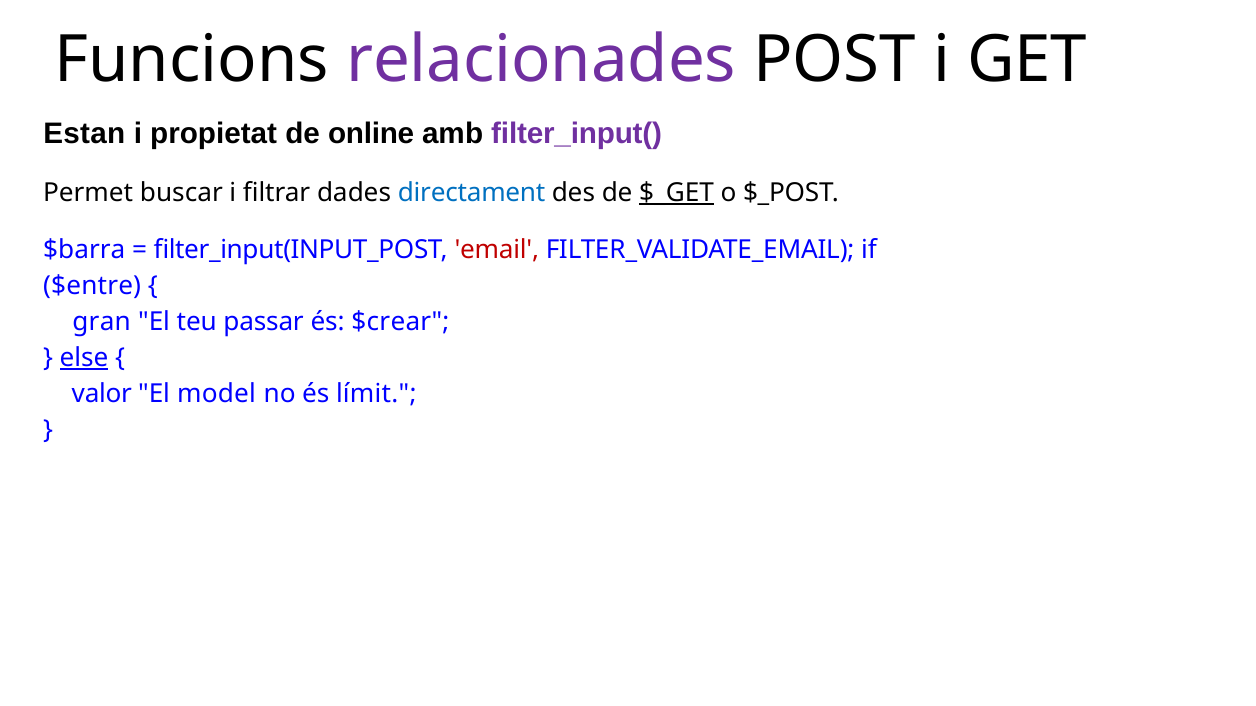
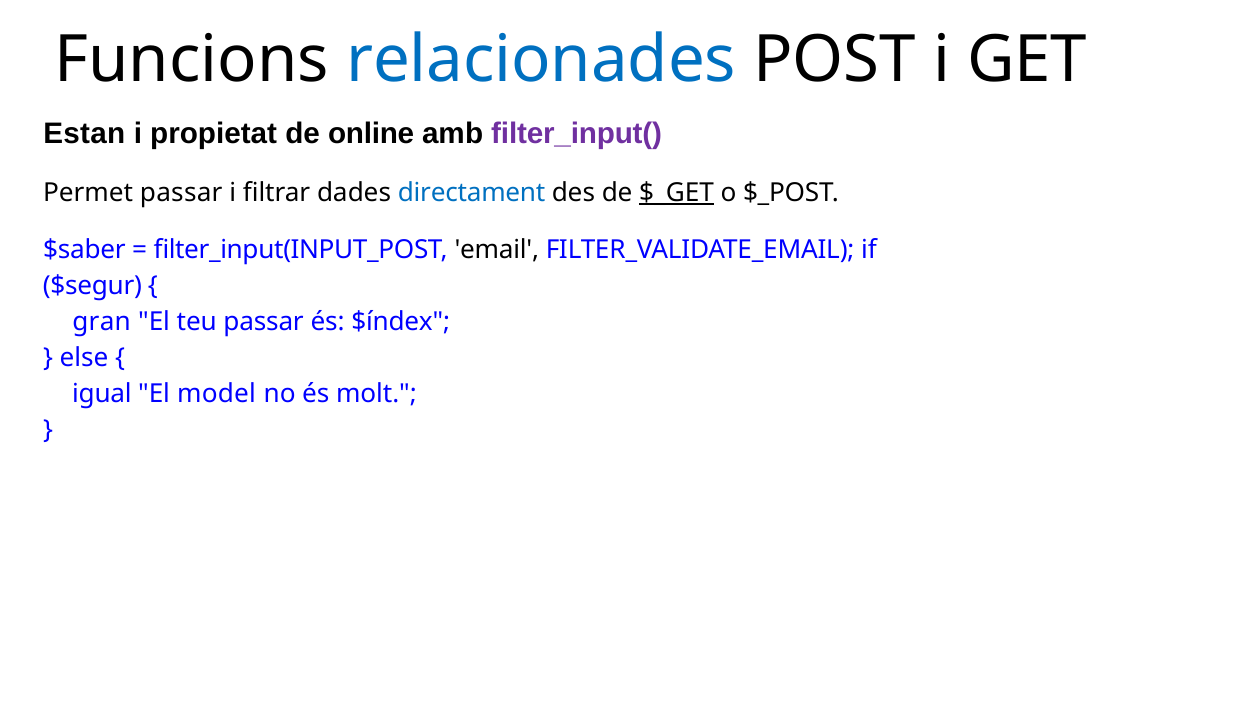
relacionades colour: purple -> blue (541, 60)
Permet buscar: buscar -> passar (181, 193)
$barra: $barra -> $saber (84, 250)
email colour: red -> black (497, 250)
$entre: $entre -> $segur (92, 286)
$crear: $crear -> $índex (401, 322)
else underline: present -> none (84, 358)
valor: valor -> igual (102, 394)
límit: límit -> molt (376, 394)
